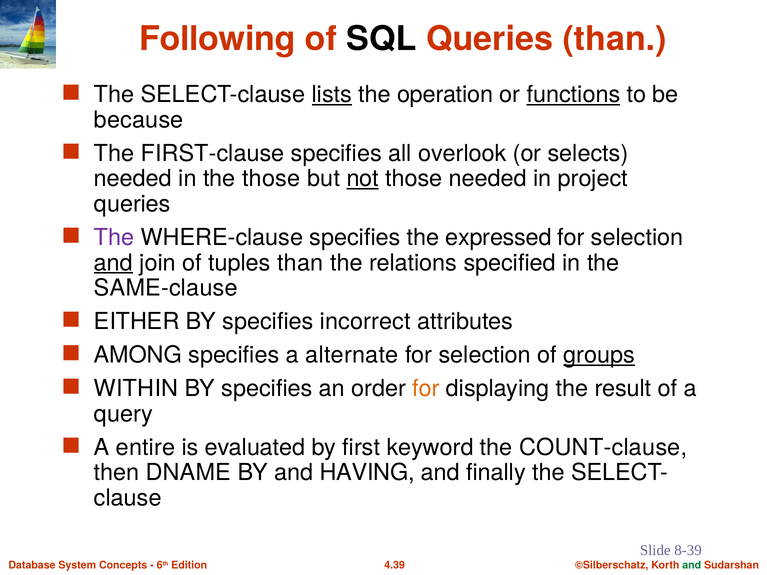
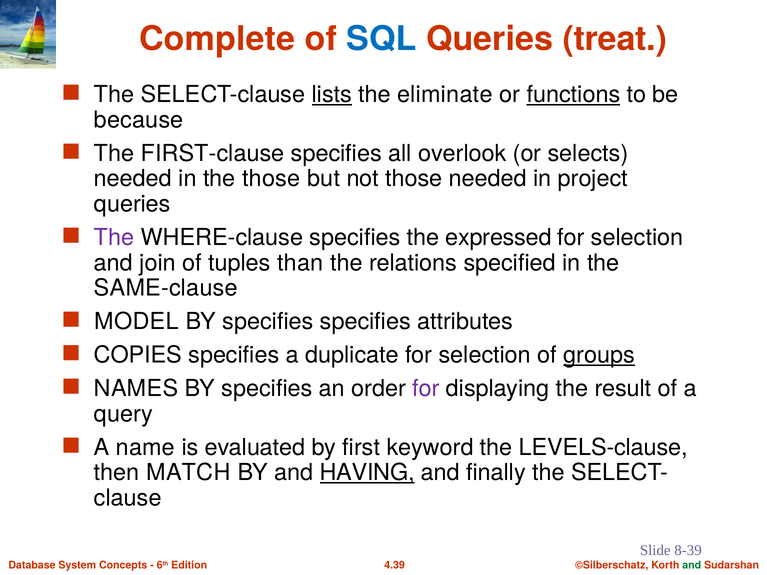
Following: Following -> Complete (217, 39)
SQL colour: black -> blue (382, 39)
Queries than: than -> treat (615, 39)
operation: operation -> eliminate (445, 95)
not underline: present -> none (363, 179)
and underline: present -> none (113, 263)
EITHER: EITHER -> MODEL (137, 322)
specifies incorrect: incorrect -> specifies (365, 322)
AMONG: AMONG -> COPIES (138, 355)
alternate: alternate -> duplicate (352, 355)
WITHIN: WITHIN -> NAMES (136, 389)
for colour: orange -> purple (426, 389)
entire: entire -> name (145, 448)
COUNT-clause: COUNT-clause -> LEVELS-clause (603, 448)
DNAME: DNAME -> MATCH (188, 473)
HAVING underline: none -> present (367, 473)
